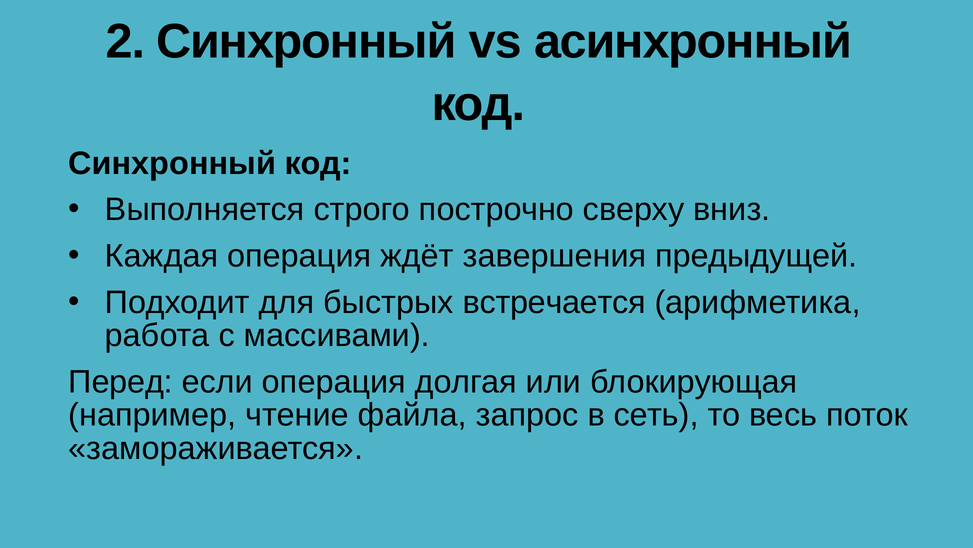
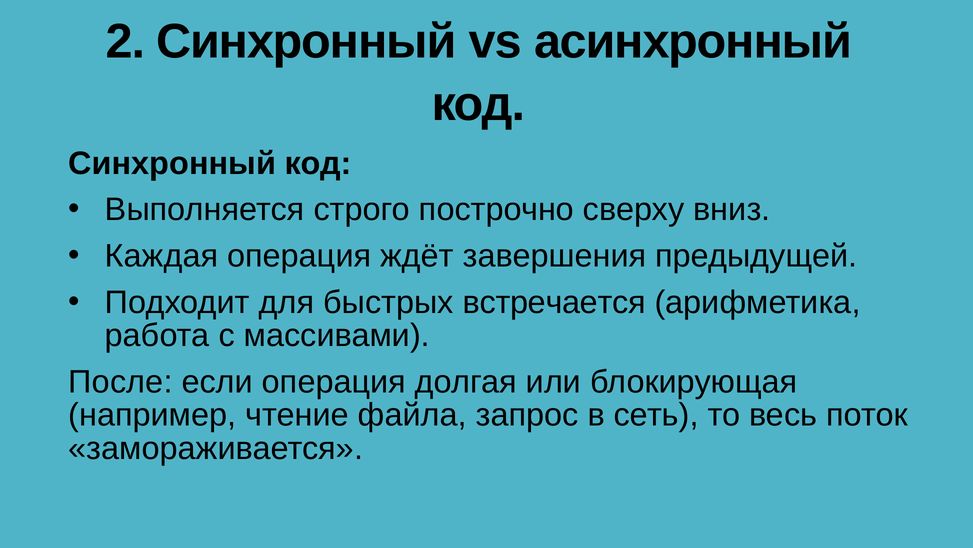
Перед: Перед -> После (121, 382)
